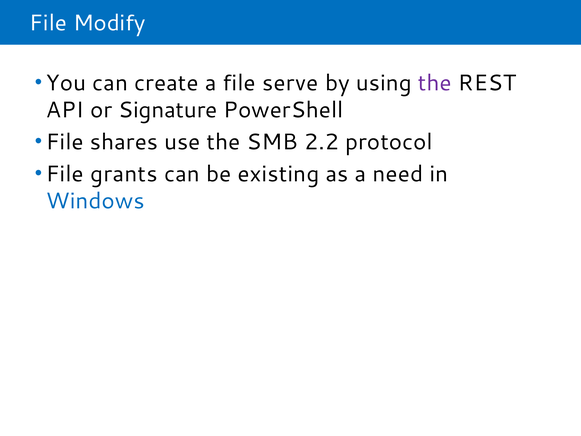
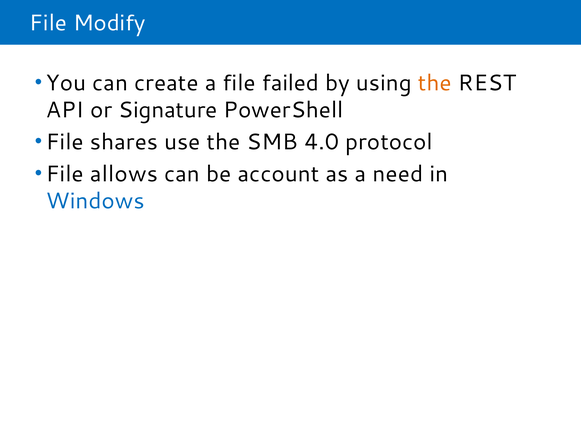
serve: serve -> failed (290, 83)
the colour: purple -> orange (435, 83)
2.2: 2.2 -> 4.0 (322, 142)
grants: grants -> allows (124, 174)
existing: existing -> account (278, 174)
